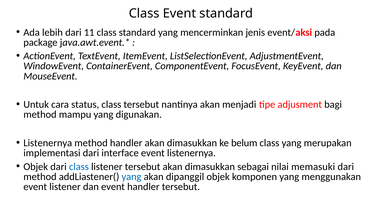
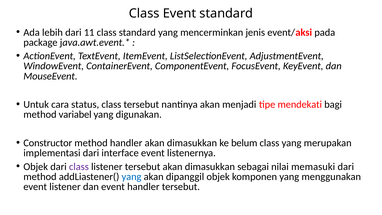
adjusment: adjusment -> mendekati (300, 104)
mampu: mampu -> variabel (75, 115)
Listenernya: Listenernya -> Constructor (48, 143)
class colour: blue -> purple (79, 167)
